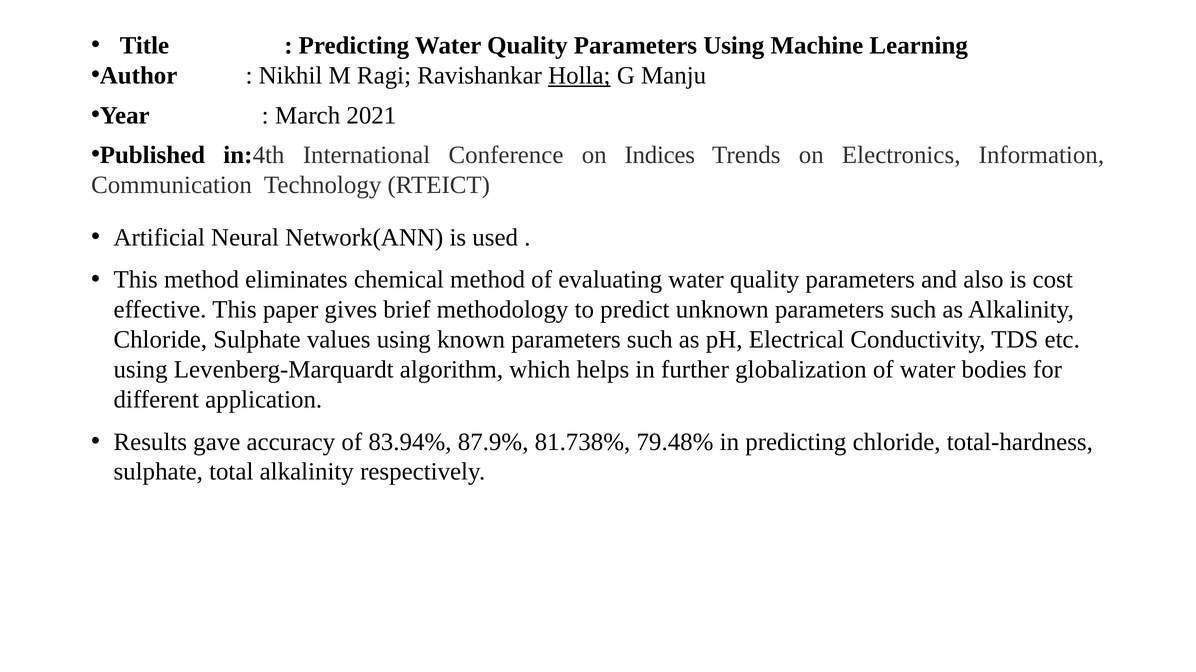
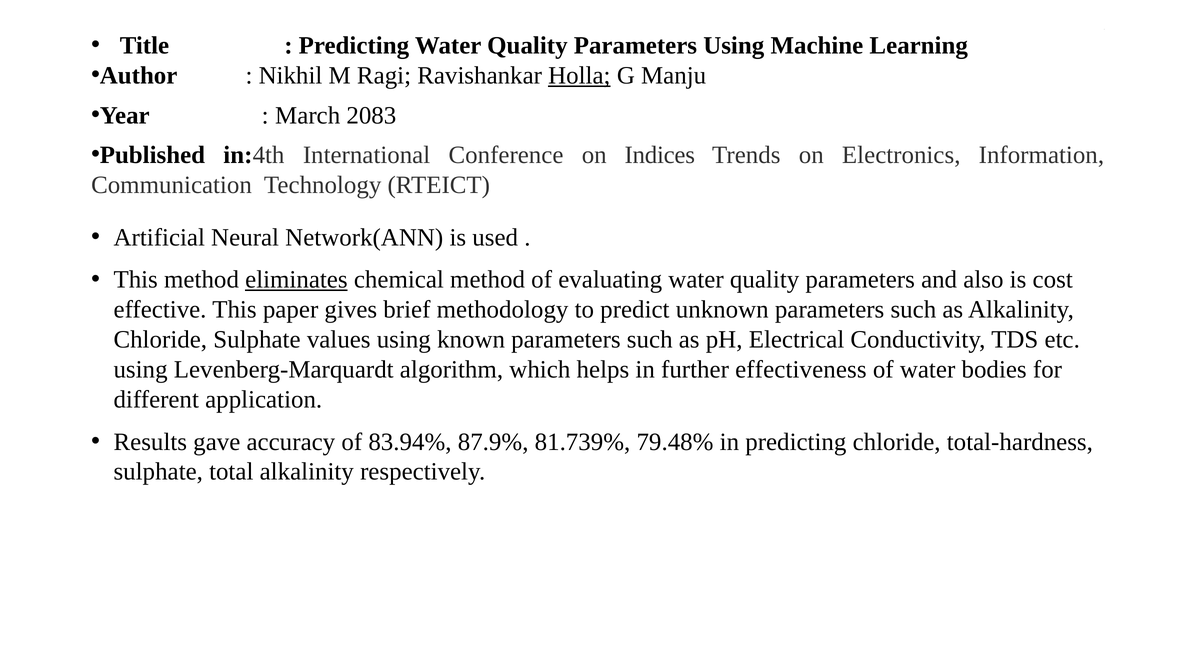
2021: 2021 -> 2083 (371, 115)
eliminates underline: none -> present (296, 280)
globalization: globalization -> effectiveness (801, 370)
81.738%: 81.738% -> 81.739% (582, 442)
